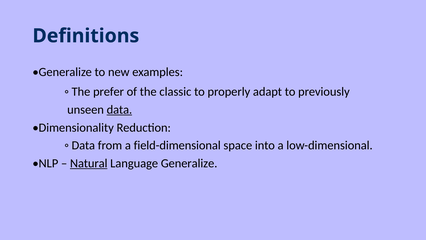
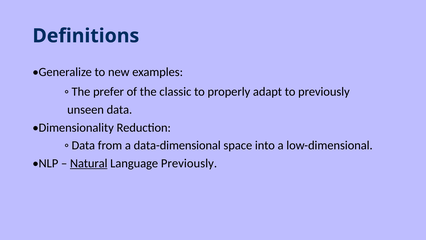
data underline: present -> none (119, 110)
field-dimensional: field-dimensional -> data-dimensional (177, 145)
Language Generalize: Generalize -> Previously (189, 163)
